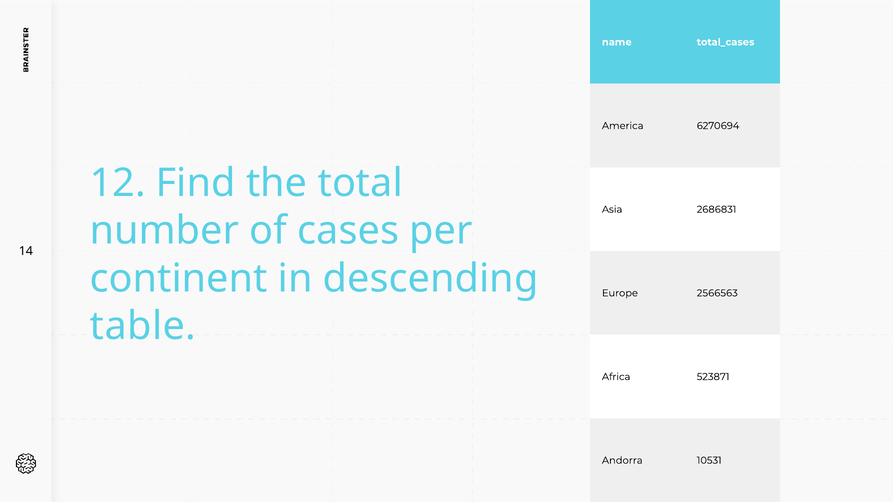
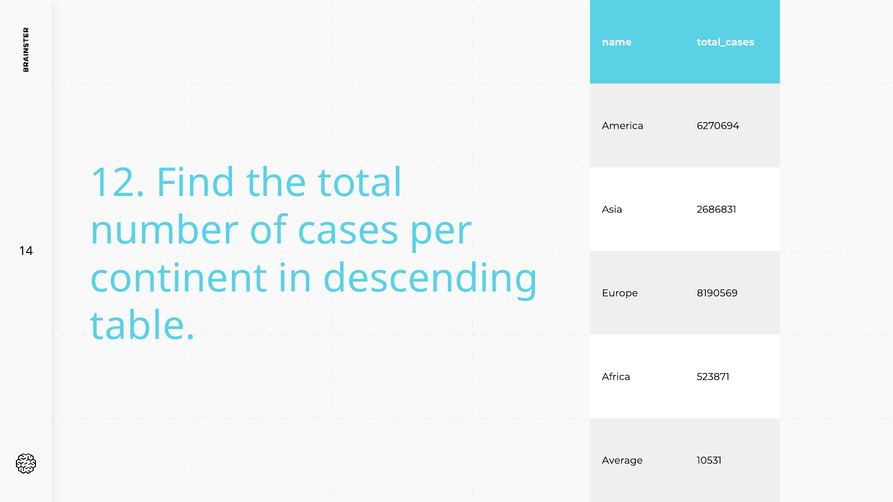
2566563: 2566563 -> 8190569 (717, 293)
Andorra: Andorra -> Average (622, 461)
